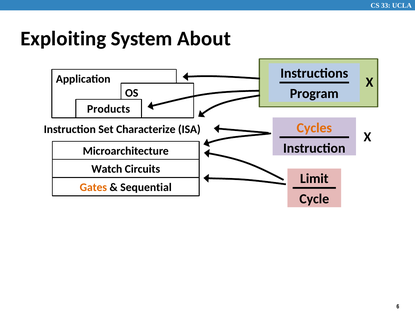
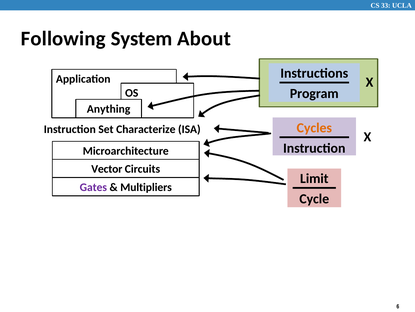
Exploiting: Exploiting -> Following (63, 39)
Products: Products -> Anything (109, 109)
Watch: Watch -> Vector (107, 169)
Gates colour: orange -> purple (93, 187)
Sequential: Sequential -> Multipliers (146, 187)
